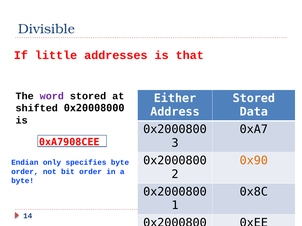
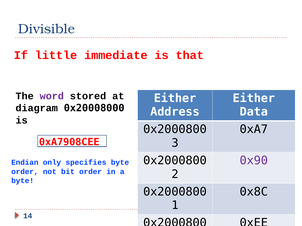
addresses: addresses -> immediate (116, 55)
Stored: Stored -> Either (254, 98)
shifted: shifted -> diagram (37, 108)
0x90 colour: orange -> purple (254, 161)
